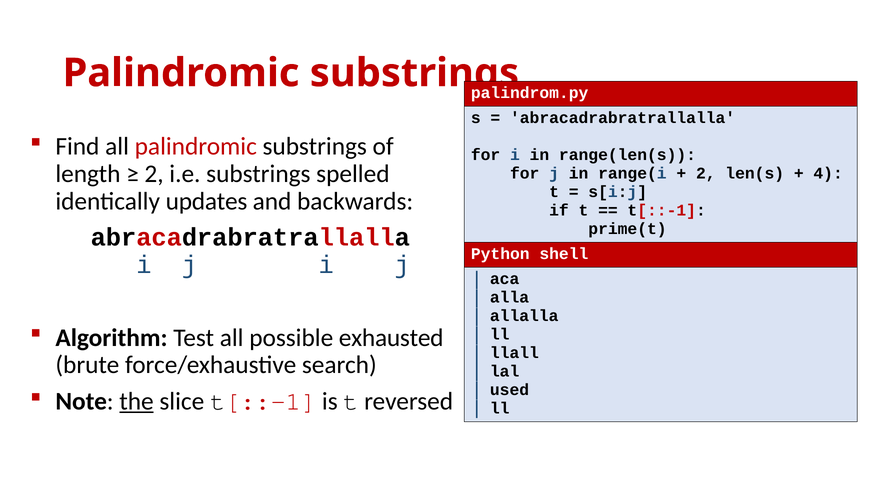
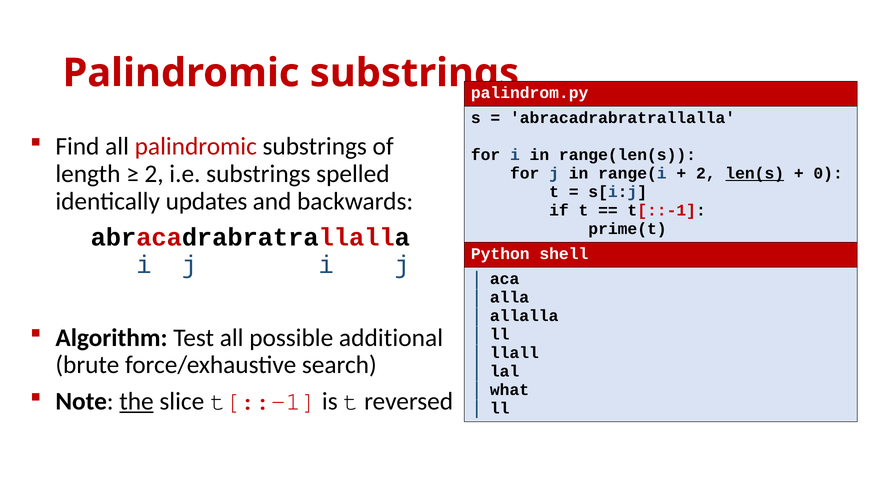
len(s underline: none -> present (755, 173)
4: 4 -> 0 (828, 173)
exhausted: exhausted -> additional (391, 338)
used: used -> what (510, 390)
